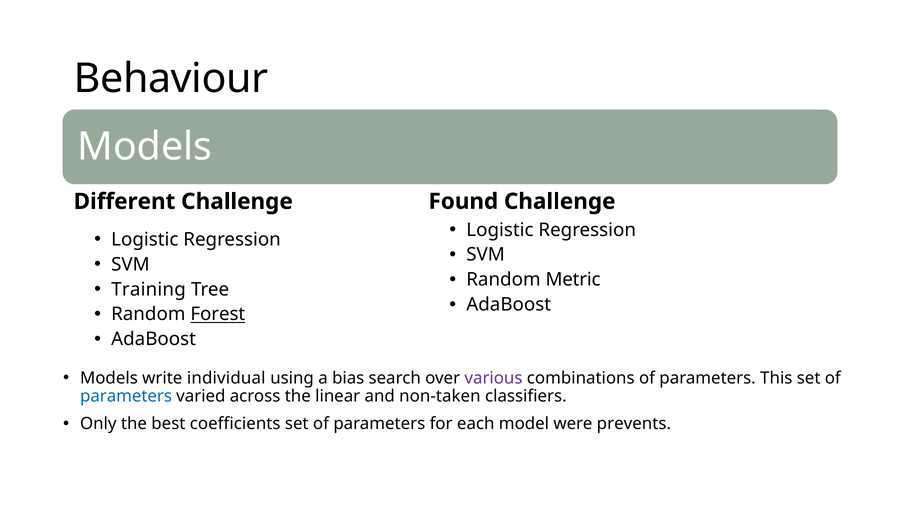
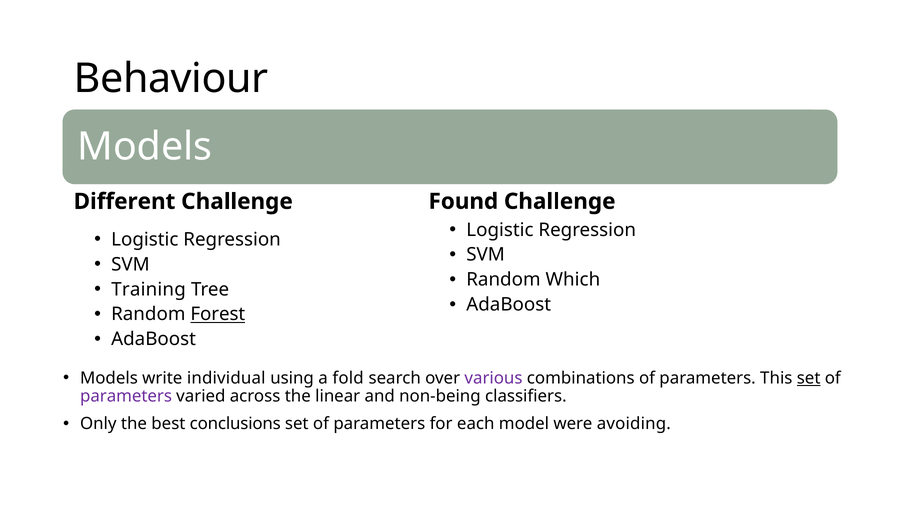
Metric: Metric -> Which (573, 280)
bias: bias -> fold (348, 378)
set underline: none -> present (809, 378)
parameters colour: blue -> purple (126, 396)
non-taken: non-taken -> non-being (440, 396)
coefficients: coefficients -> conclusions (235, 424)
prevents: prevents -> avoiding (634, 424)
